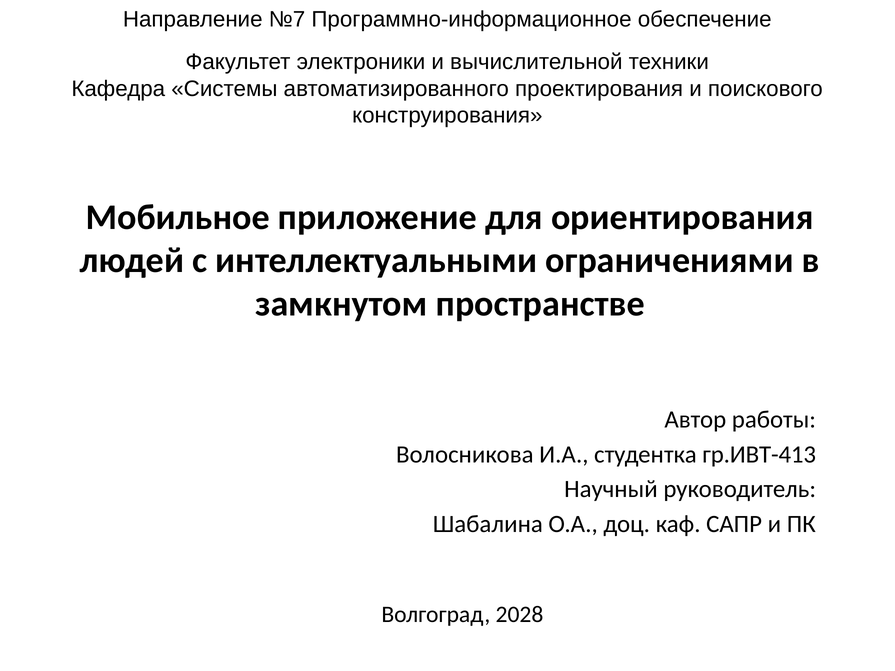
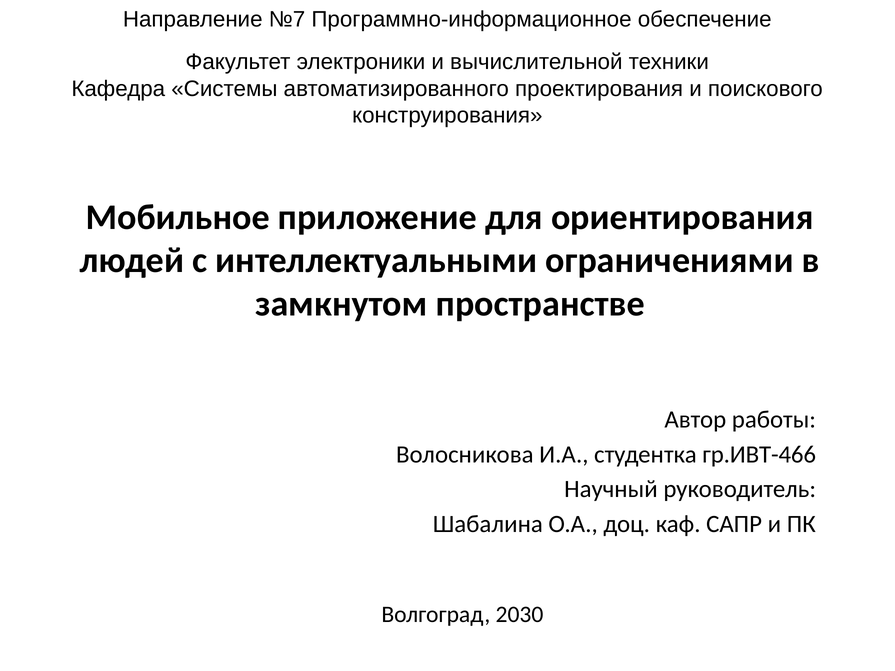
гр.ИВТ-413: гр.ИВТ-413 -> гр.ИВТ-466 (759, 455)
2028: 2028 -> 2030 (519, 615)
